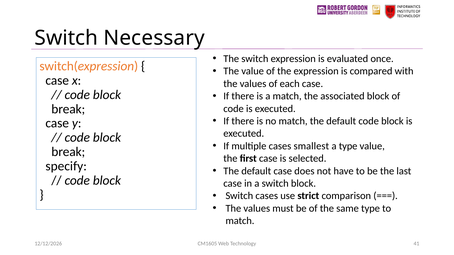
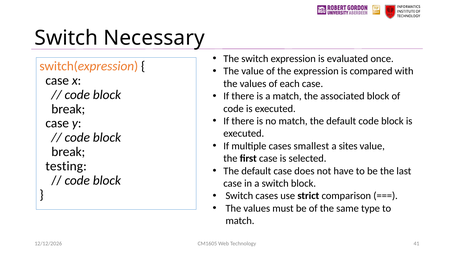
a type: type -> sites (348, 146)
specify: specify -> testing (66, 166)
